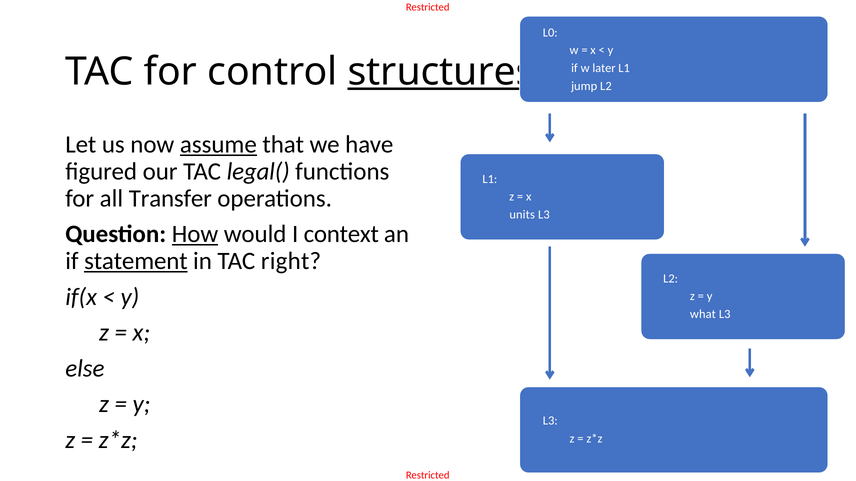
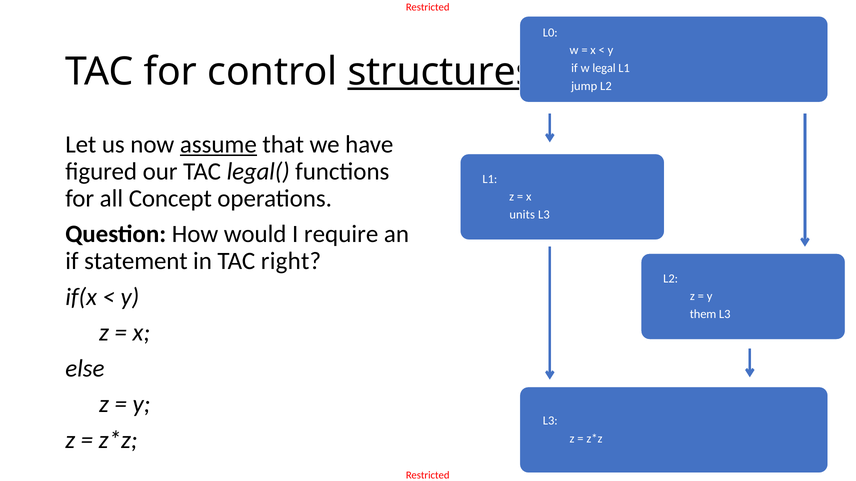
later: later -> legal (604, 68)
Transfer: Transfer -> Concept (170, 199)
How underline: present -> none (195, 234)
context: context -> require (341, 234)
statement underline: present -> none (136, 261)
what: what -> them (703, 315)
